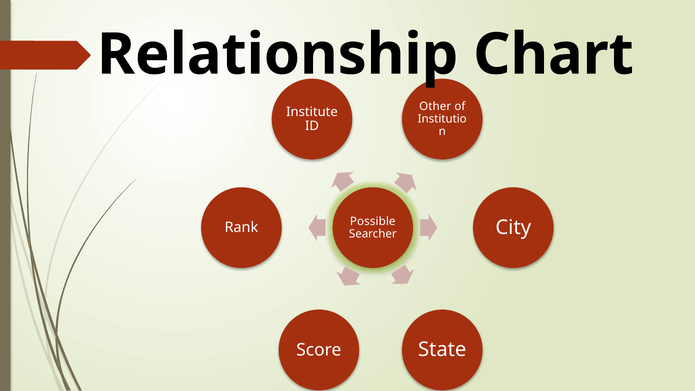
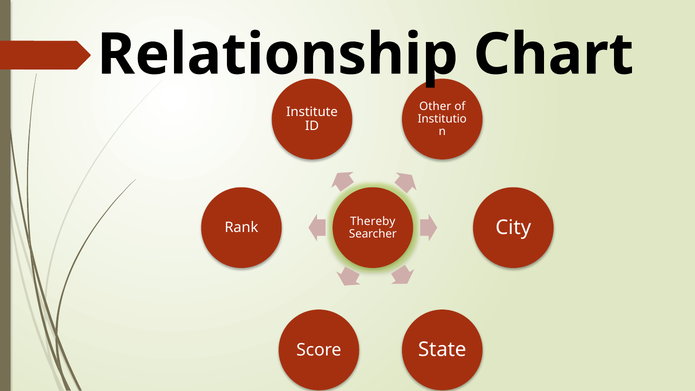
Possible: Possible -> Thereby (373, 221)
